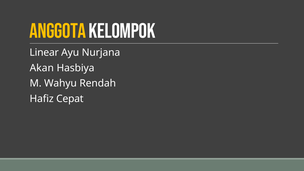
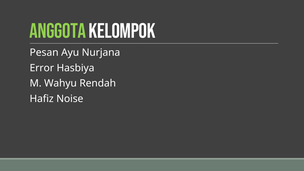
Anggota colour: yellow -> light green (58, 31)
Linear: Linear -> Pesan (44, 53)
Akan: Akan -> Error (42, 68)
Cepat: Cepat -> Noise (70, 99)
